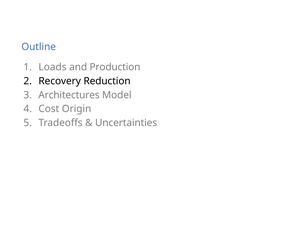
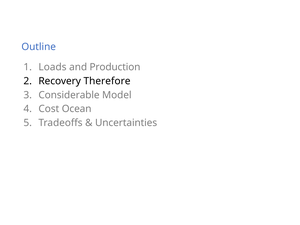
Reduction: Reduction -> Therefore (107, 81)
Architectures: Architectures -> Considerable (69, 95)
Origin: Origin -> Ocean (77, 109)
